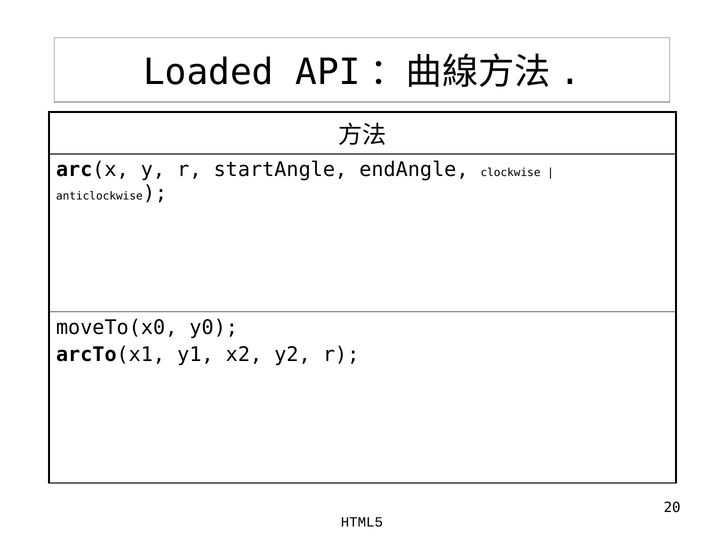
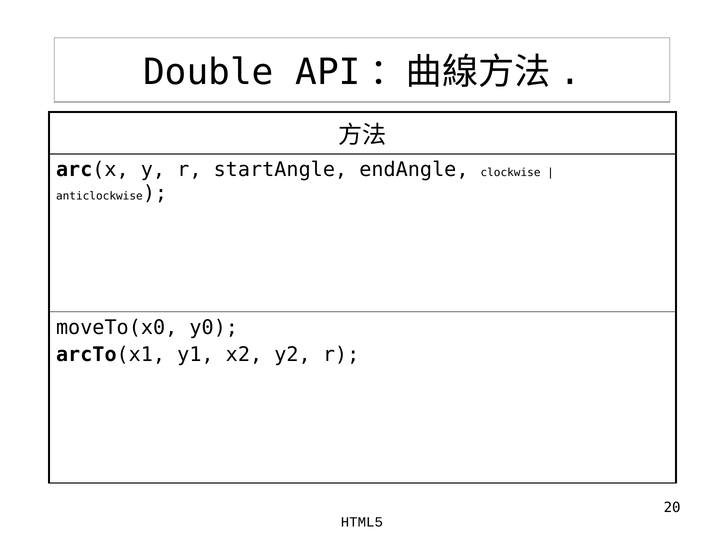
Loaded: Loaded -> Double (208, 72)
